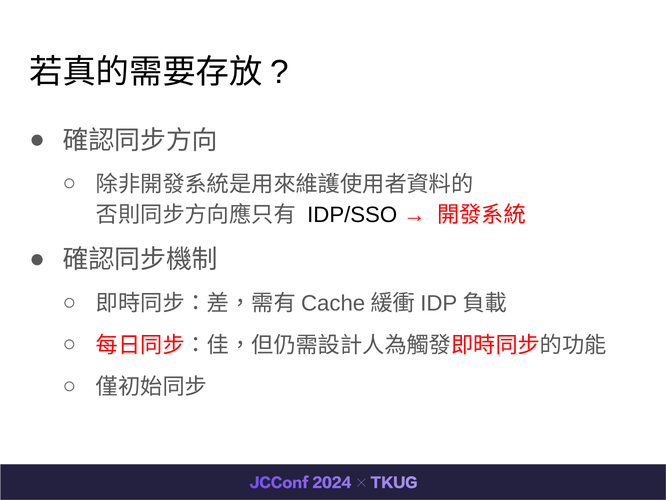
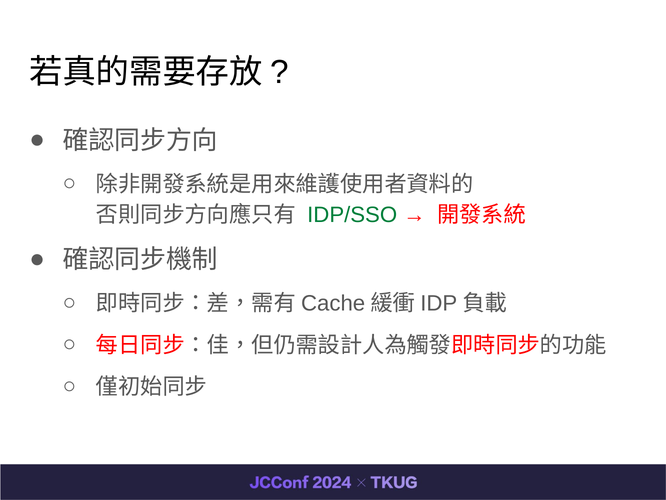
IDP/SSO colour: black -> green (352, 215)
